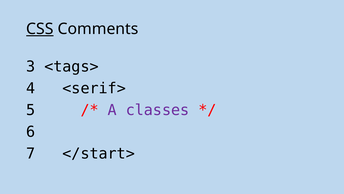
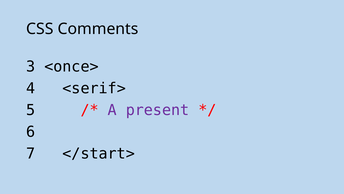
CSS underline: present -> none (40, 29)
<tags>: <tags> -> <once> (71, 66)
classes: classes -> present (157, 110)
